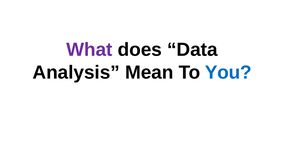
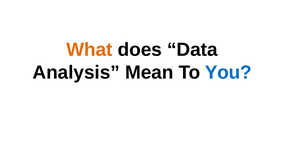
What colour: purple -> orange (89, 50)
